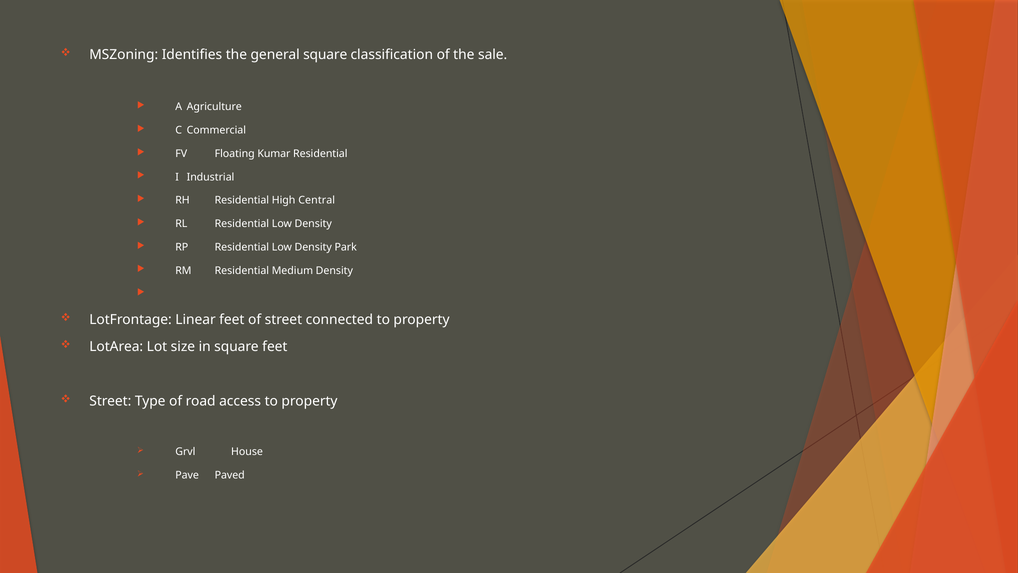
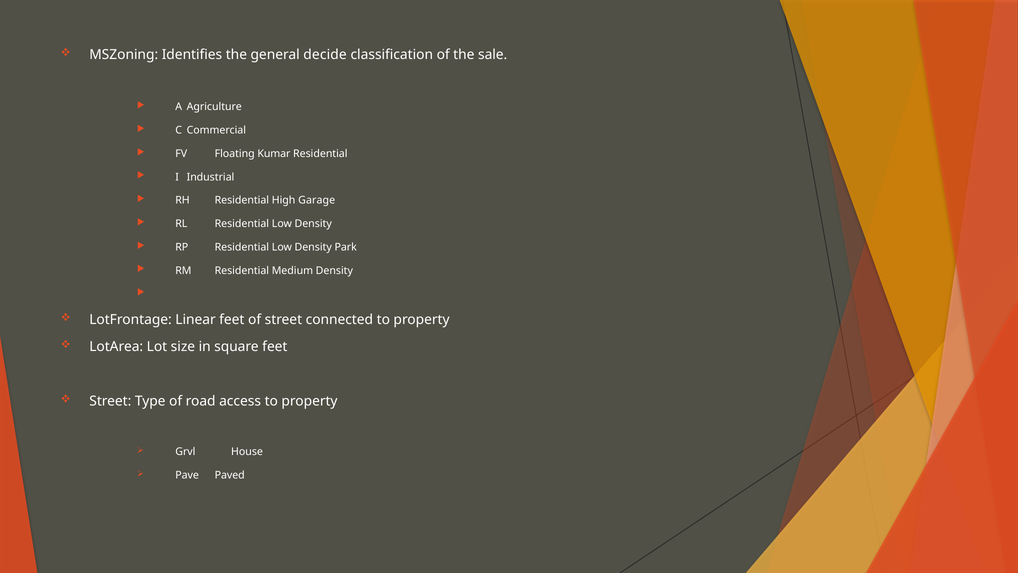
general square: square -> decide (325, 55)
Central: Central -> Garage (317, 200)
